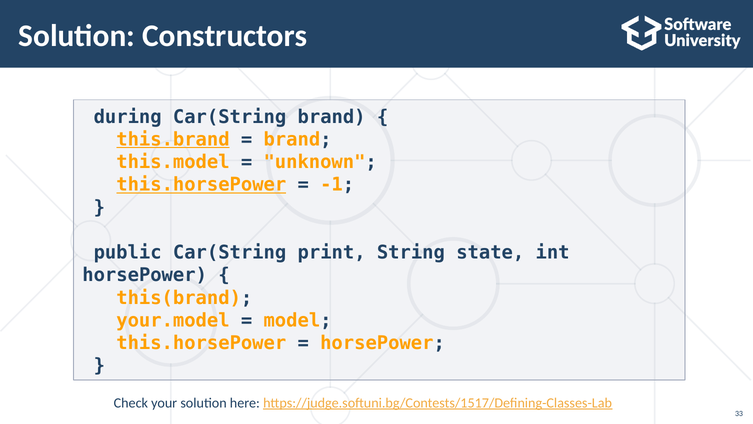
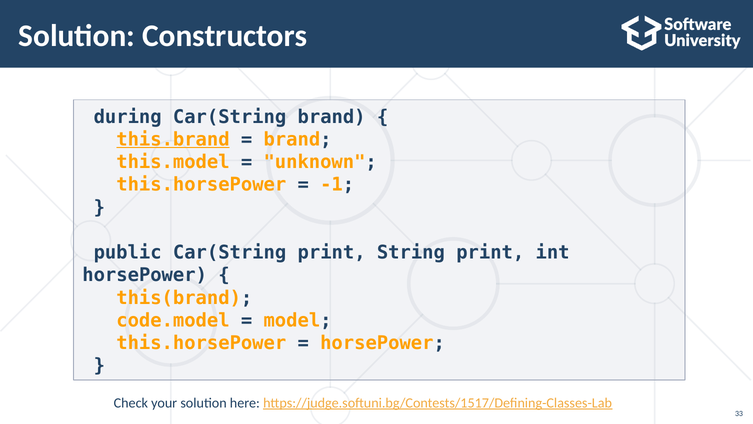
this.horsePower underline: present -> none (201, 185)
String state: state -> print (490, 252)
your.model: your.model -> code.model (173, 320)
